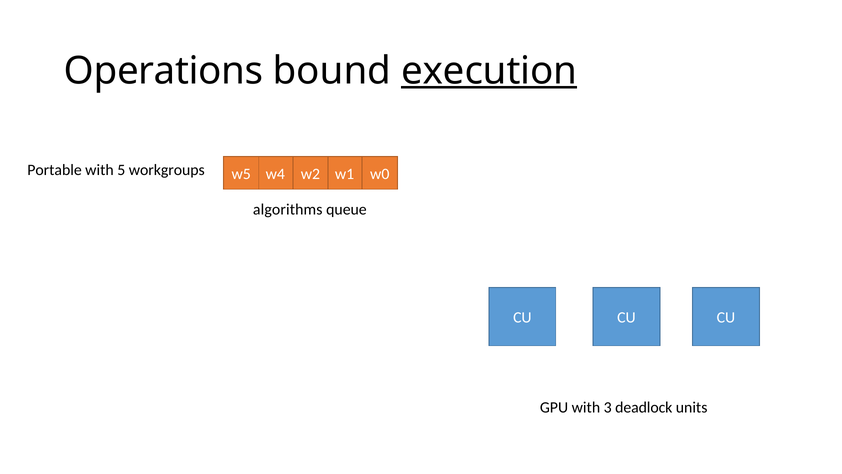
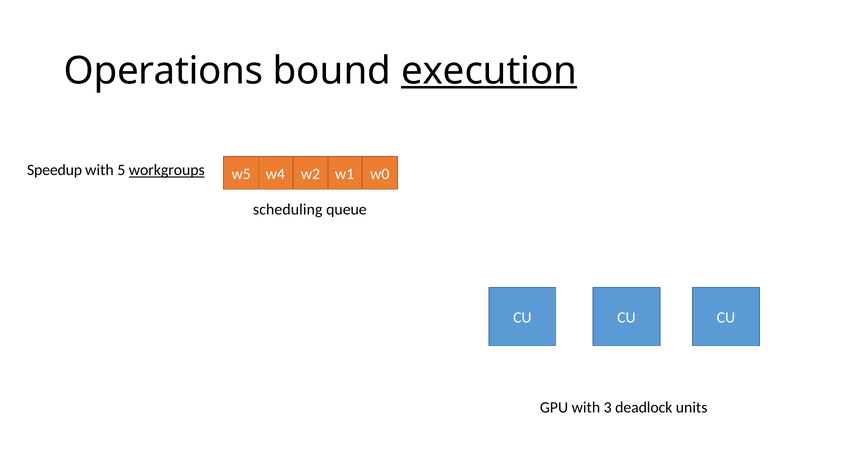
Portable: Portable -> Speedup (55, 170)
workgroups underline: none -> present (167, 170)
algorithms: algorithms -> scheduling (288, 210)
